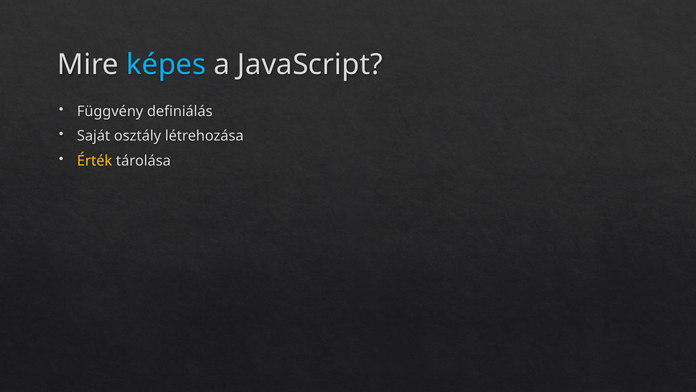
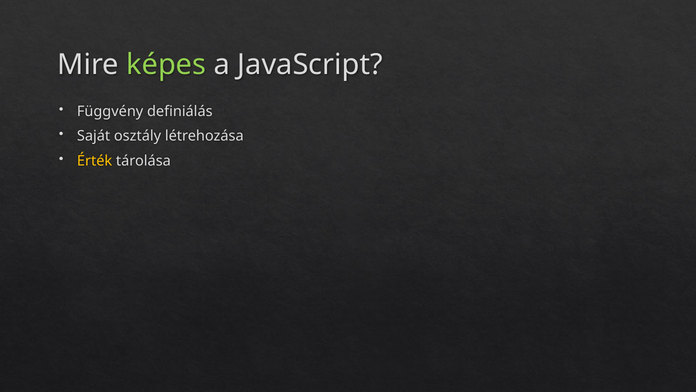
képes colour: light blue -> light green (166, 65)
